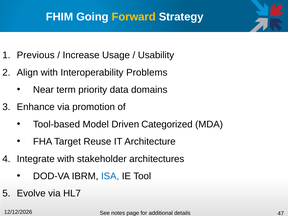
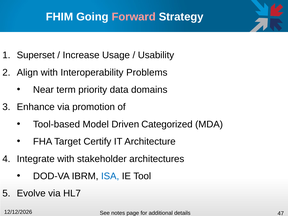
Forward colour: yellow -> pink (134, 17)
Previous: Previous -> Superset (36, 55)
Reuse: Reuse -> Certify (97, 142)
